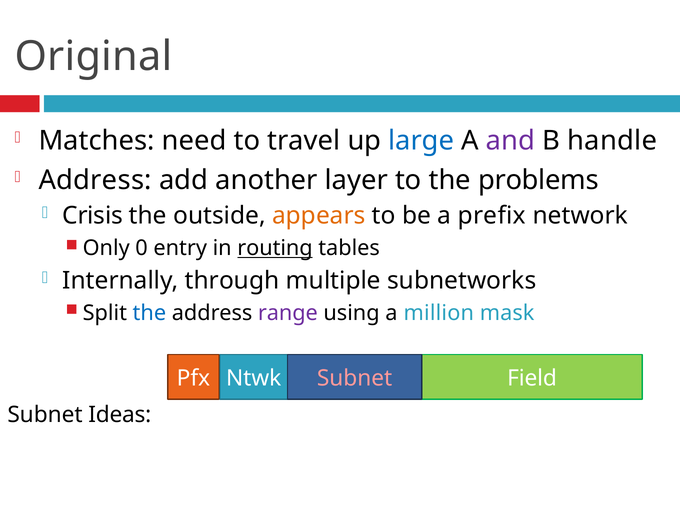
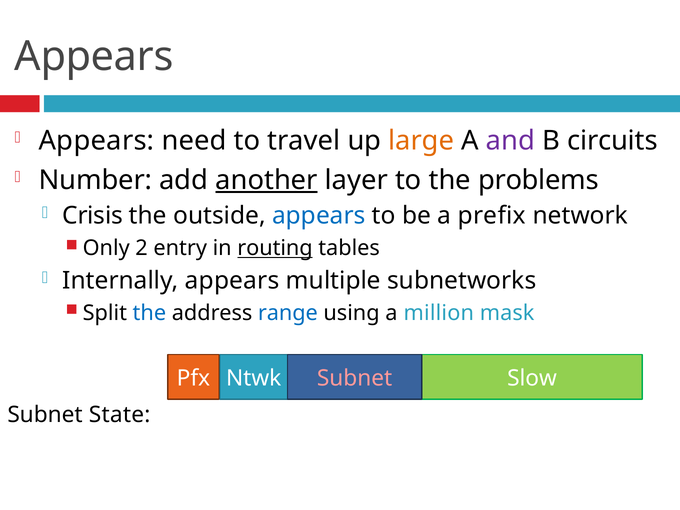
Original: Original -> Appears (94, 57)
Matches: Matches -> Appears (96, 141)
large colour: blue -> orange (421, 141)
handle: handle -> circuits (612, 141)
Address: Address -> Number (95, 180)
another underline: none -> present (266, 180)
appears colour: orange -> blue (319, 216)
0: 0 -> 2 (142, 248)
Internally through: through -> appears (232, 281)
range colour: purple -> blue (288, 313)
Field: Field -> Slow (532, 379)
Ideas: Ideas -> State (120, 415)
